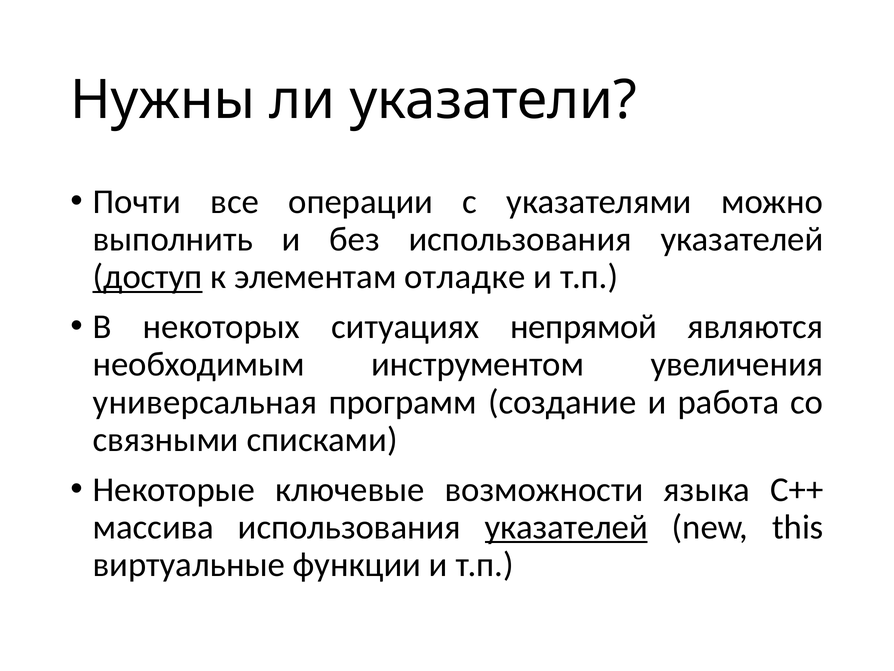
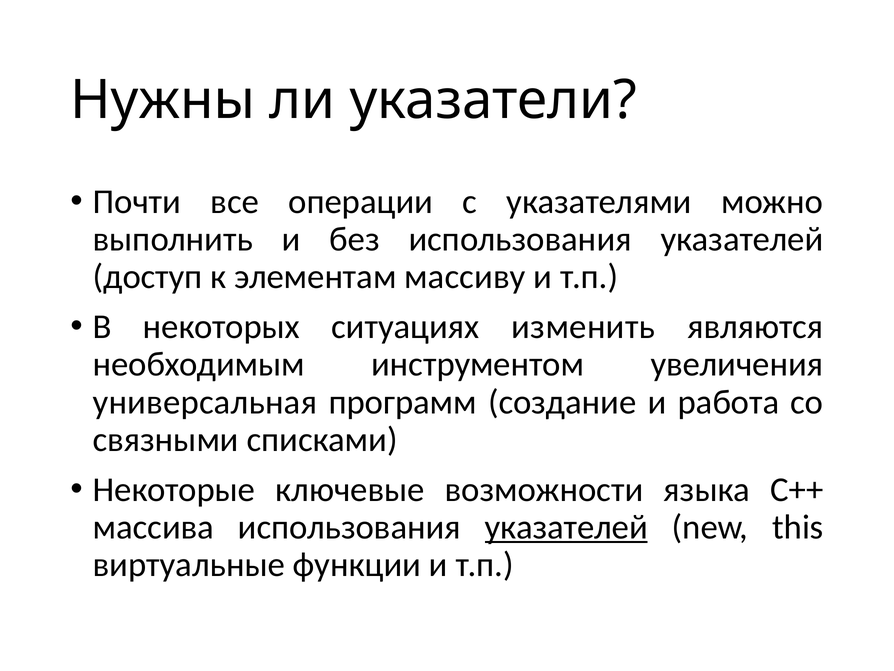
доступ underline: present -> none (148, 277)
отладке: отладке -> массиву (465, 277)
непрямой: непрямой -> изменить (583, 327)
